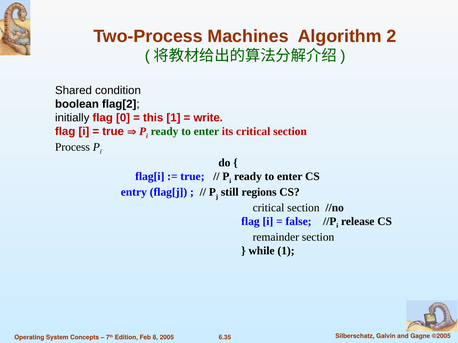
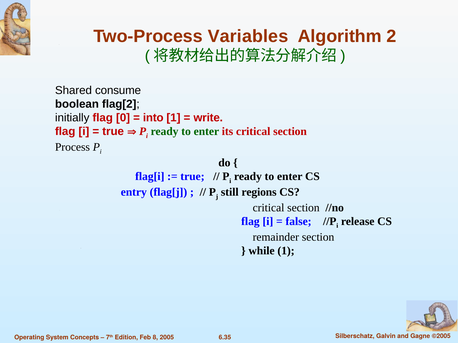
Machines: Machines -> Variables (248, 36)
condition: condition -> consume (118, 91)
this: this -> into (153, 118)
